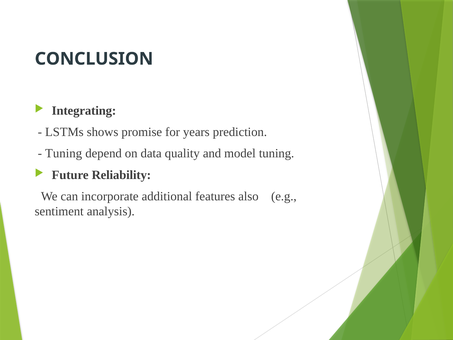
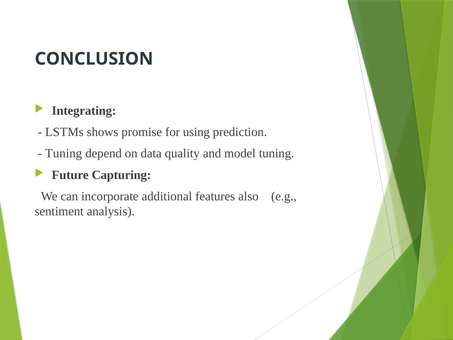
years: years -> using (196, 132)
Reliability: Reliability -> Capturing (121, 175)
